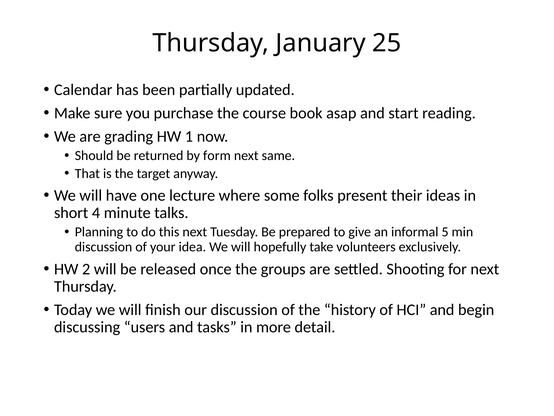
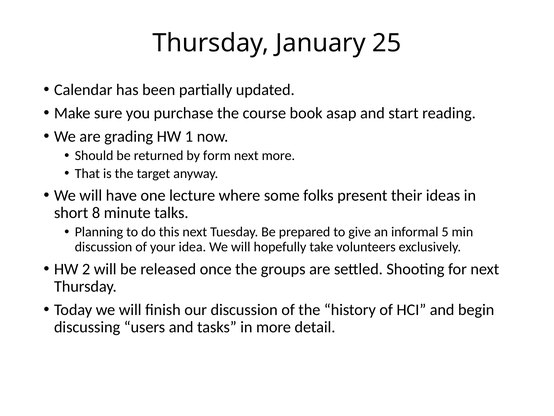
next same: same -> more (278, 155)
4: 4 -> 8 (96, 213)
